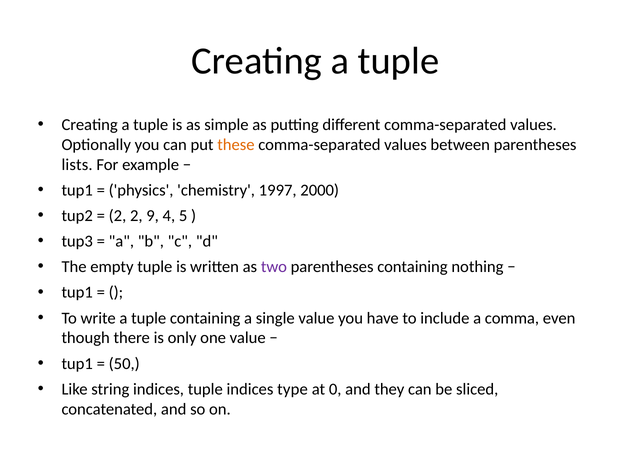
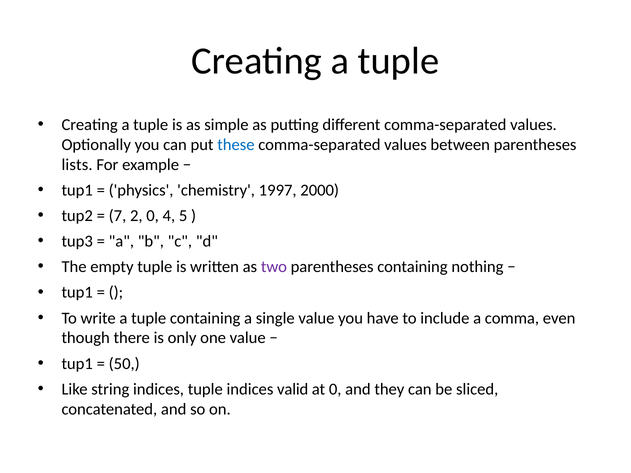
these colour: orange -> blue (236, 145)
2: 2 -> 7 (118, 216)
2 9: 9 -> 0 (153, 216)
type: type -> valid (293, 389)
